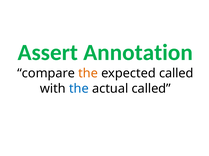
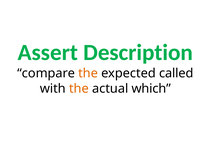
Annotation: Annotation -> Description (138, 53)
the colour: blue -> orange (79, 89)
actual called: called -> which (151, 89)
